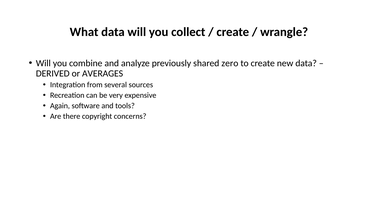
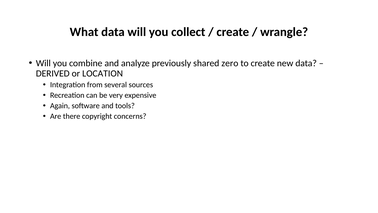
AVERAGES: AVERAGES -> LOCATION (103, 73)
